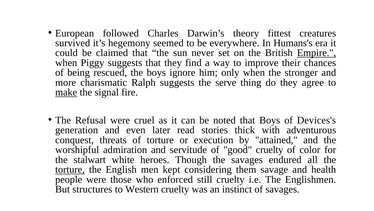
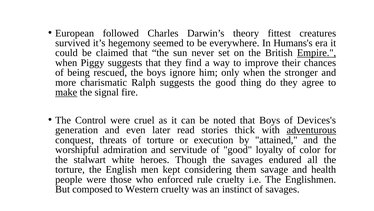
the serve: serve -> good (226, 82)
Refusal: Refusal -> Control (91, 120)
adventurous underline: none -> present (311, 130)
good cruelty: cruelty -> loyalty (270, 149)
torture underline: present -> none (70, 169)
still: still -> rule (205, 179)
structures: structures -> composed (92, 189)
